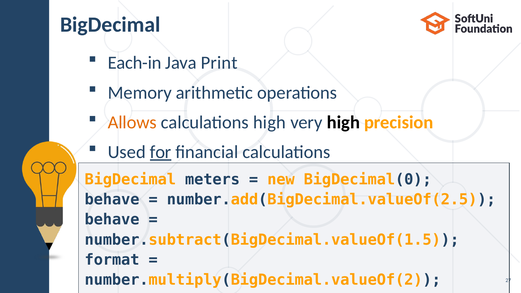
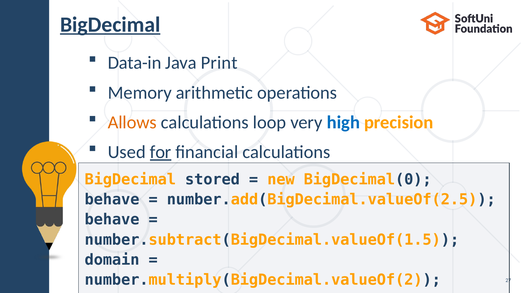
BigDecimal underline: none -> present (110, 25)
Each-in: Each-in -> Data-in (135, 63)
calculations high: high -> loop (270, 122)
high colour: black -> blue (343, 122)
meters: meters -> stored (212, 180)
format: format -> domain (112, 260)
